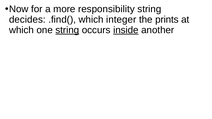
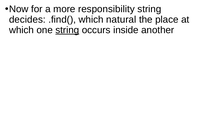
integer: integer -> natural (121, 20)
prints: prints -> place (167, 20)
inside underline: present -> none (126, 30)
